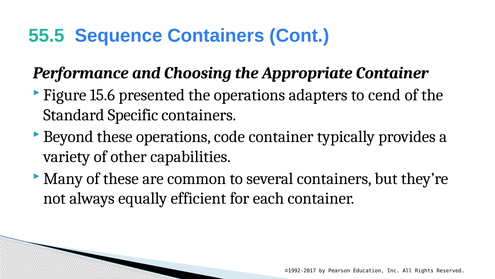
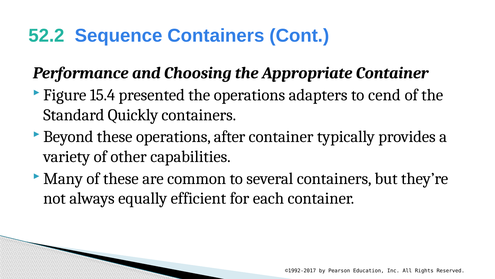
55.5: 55.5 -> 52.2 (46, 36)
15.6: 15.6 -> 15.4 (103, 95)
Specific: Specific -> Quickly (133, 115)
code: code -> after (230, 137)
